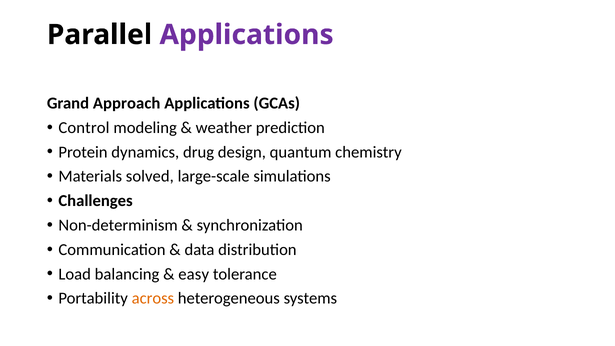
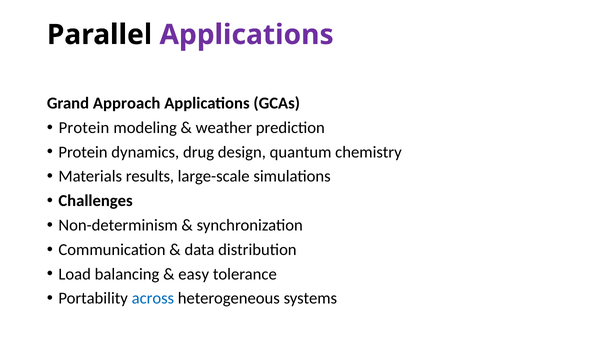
Control: Control -> Protein (84, 128)
solved: solved -> results (150, 176)
across colour: orange -> blue (153, 298)
